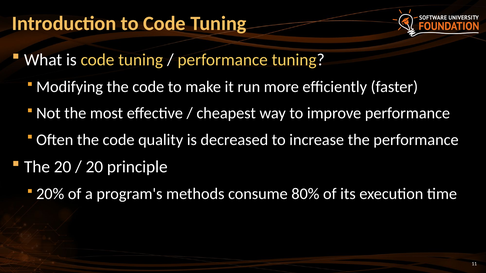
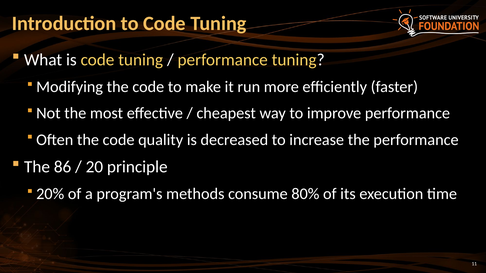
The 20: 20 -> 86 (63, 167)
